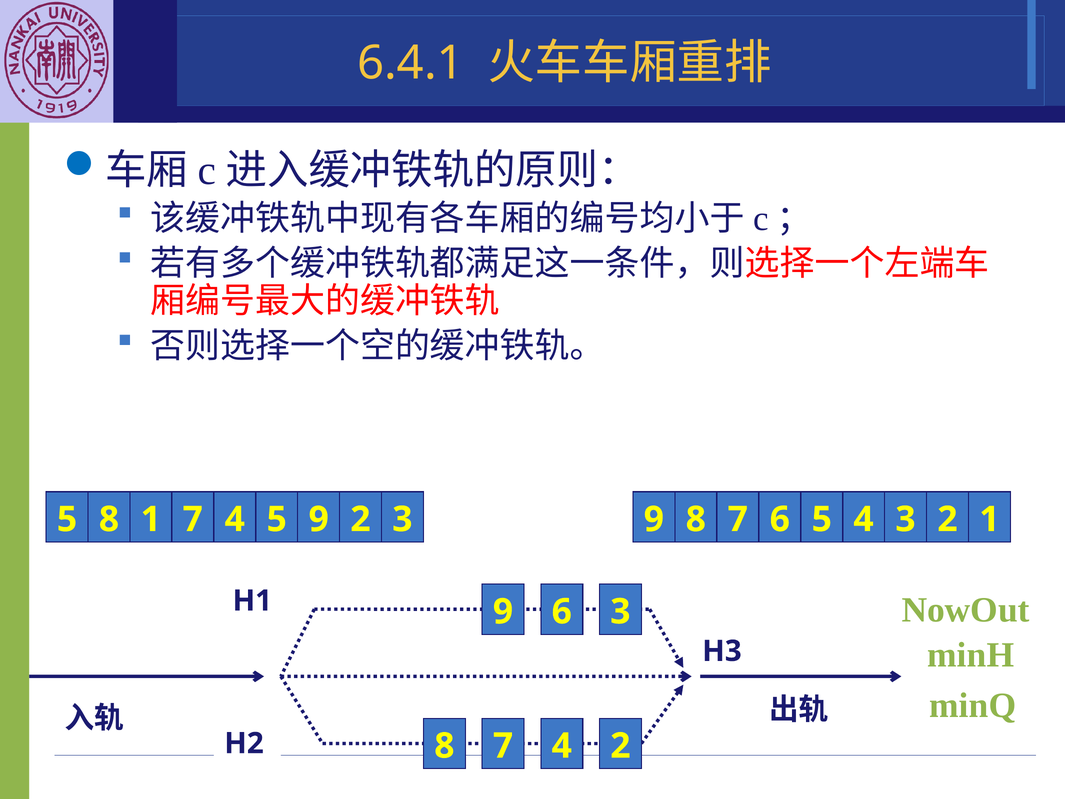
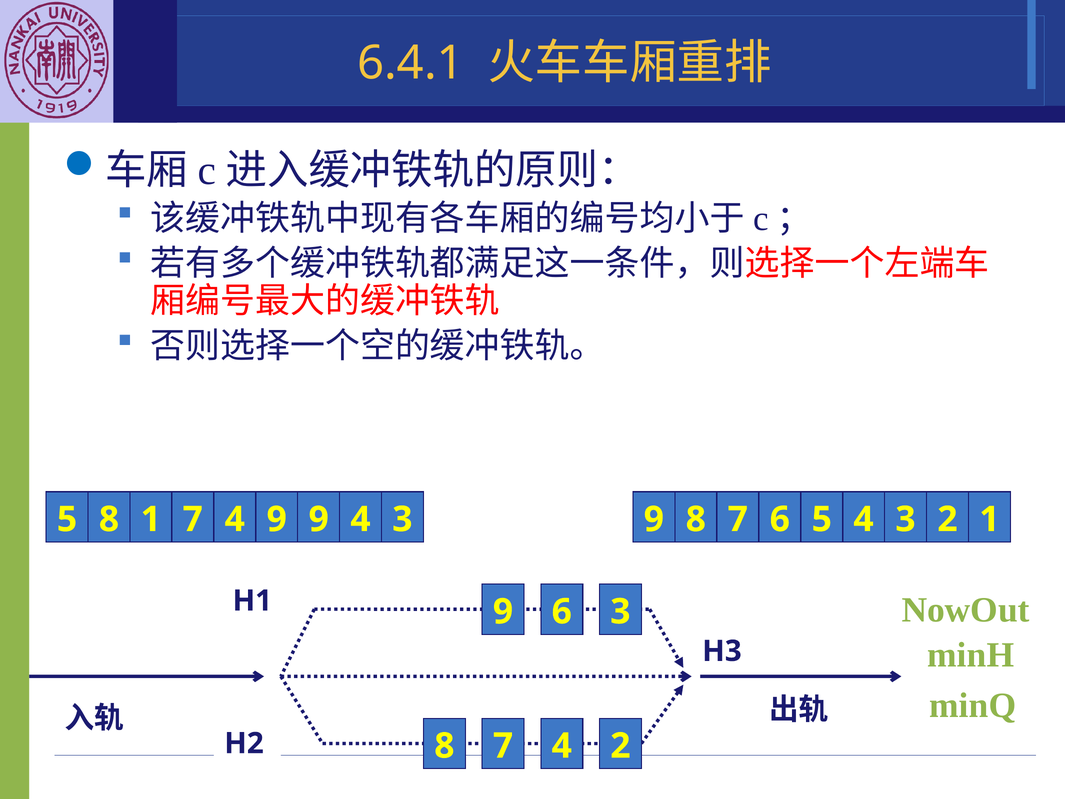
7 4 5: 5 -> 9 (277, 519)
2: 2 -> 4 (360, 519)
